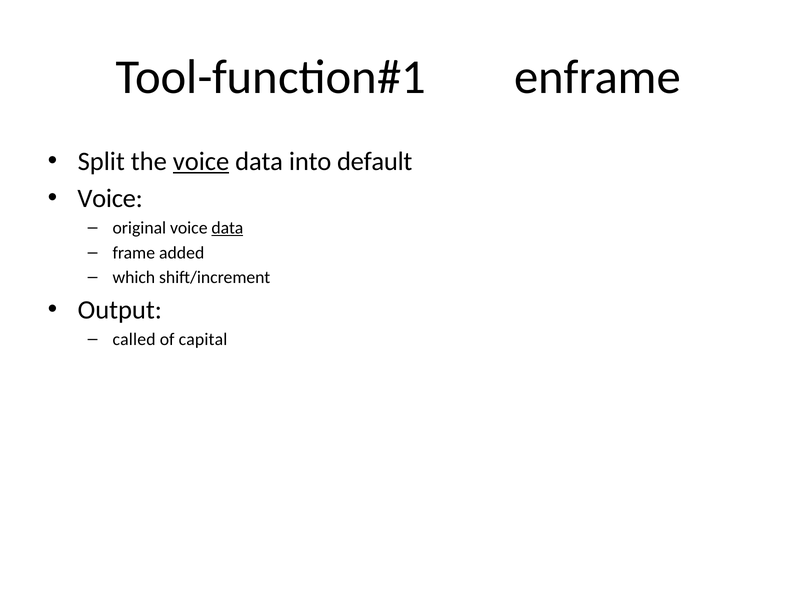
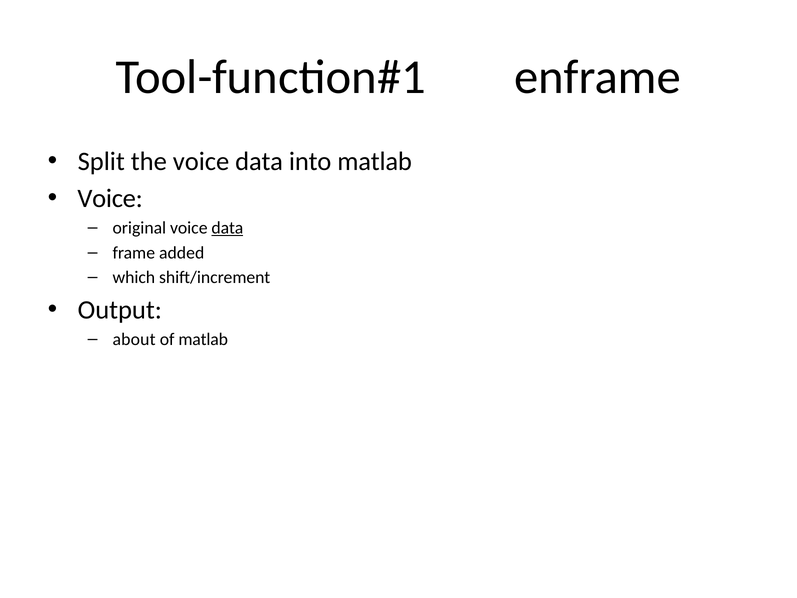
voice underline: present -> none (201, 161)
into default: default -> matlab (375, 161)
called: called -> about (134, 339)
of capital: capital -> matlab (203, 339)
